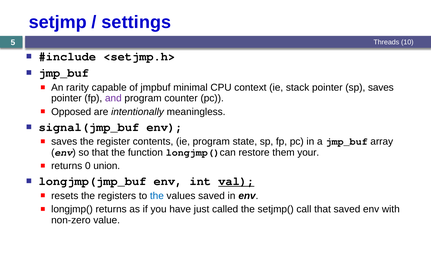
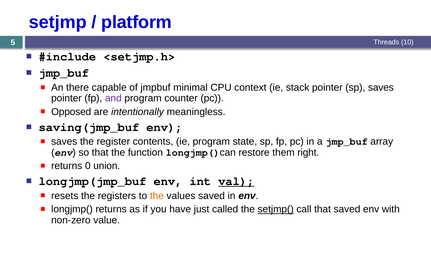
settings: settings -> platform (137, 22)
rarity: rarity -> there (78, 88)
signal(jmp_buf: signal(jmp_buf -> saving(jmp_buf (89, 127)
your: your -> right (308, 153)
the colour: blue -> orange (157, 196)
setjmp( underline: none -> present (276, 210)
